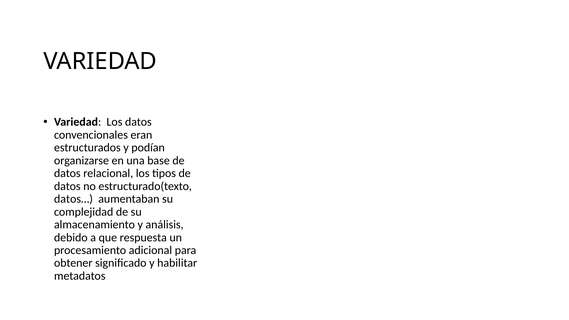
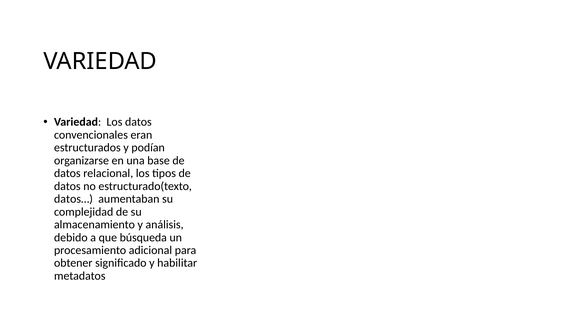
respuesta: respuesta -> búsqueda (143, 237)
